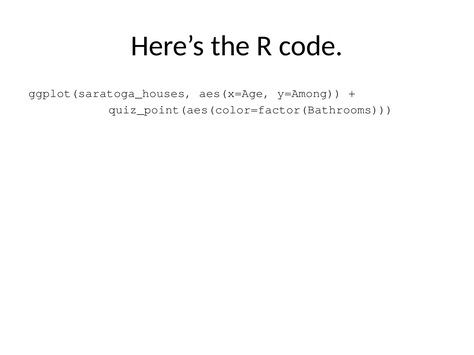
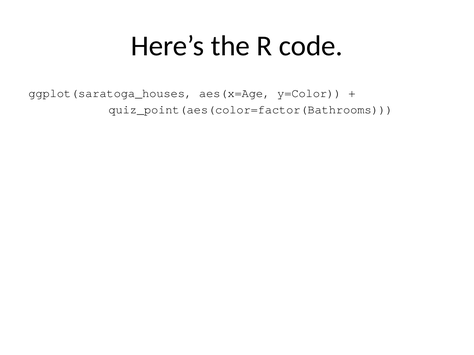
y=Among: y=Among -> y=Color (309, 93)
